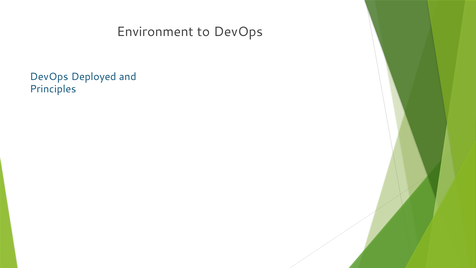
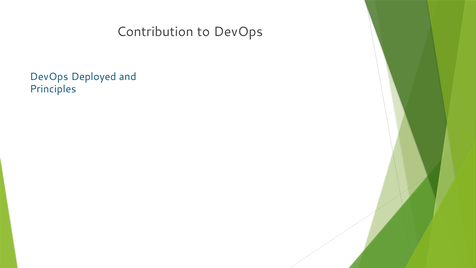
Environment: Environment -> Contribution (155, 32)
